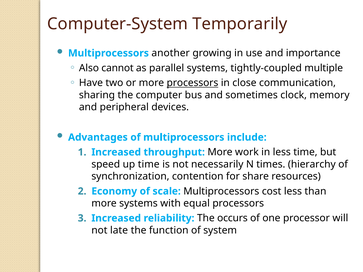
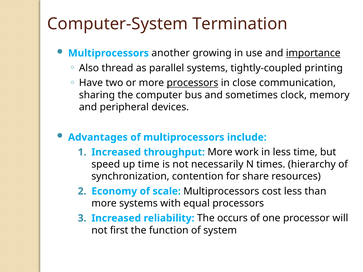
Temporarily: Temporarily -> Termination (240, 24)
importance underline: none -> present (313, 53)
cannot: cannot -> thread (117, 68)
multiple: multiple -> printing (324, 68)
late: late -> first (119, 230)
